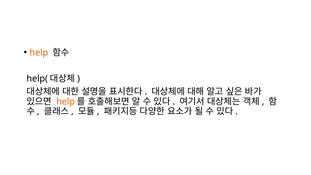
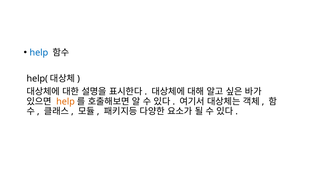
help colour: orange -> blue (39, 53)
